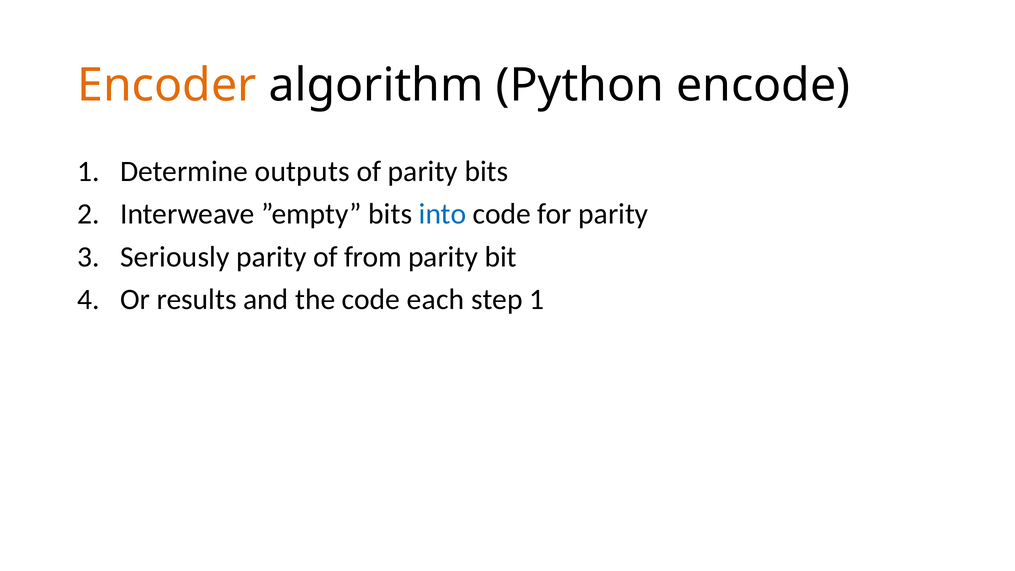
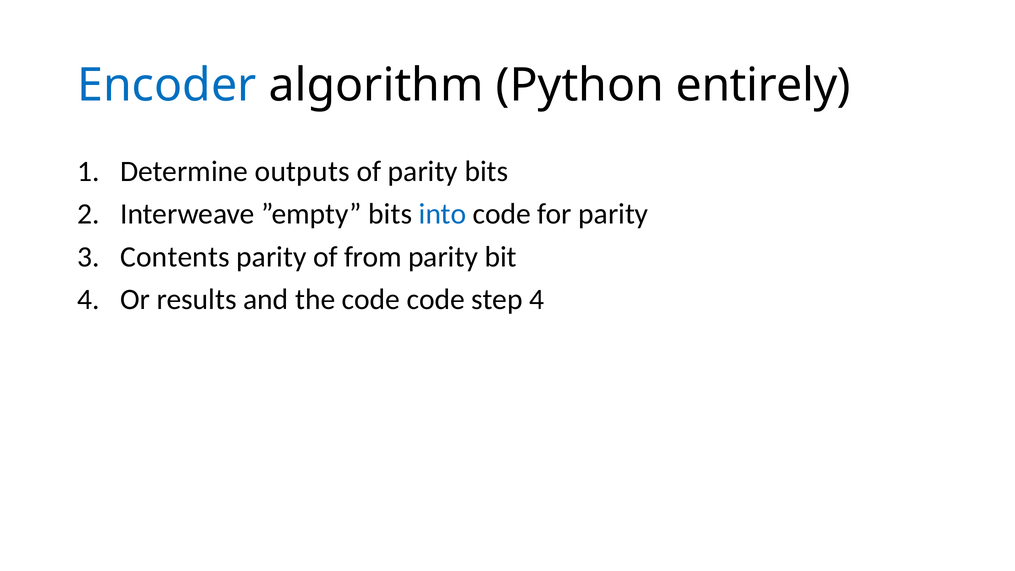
Encoder colour: orange -> blue (167, 85)
encode: encode -> entirely (763, 85)
Seriously: Seriously -> Contents (175, 257)
code each: each -> code (436, 299)
step 1: 1 -> 4 (537, 299)
